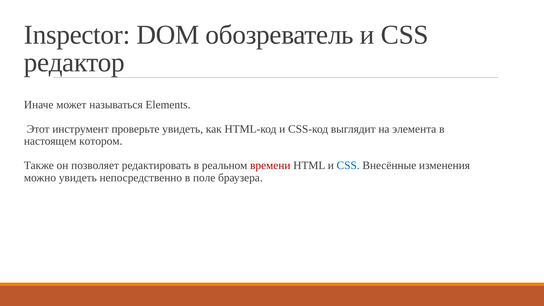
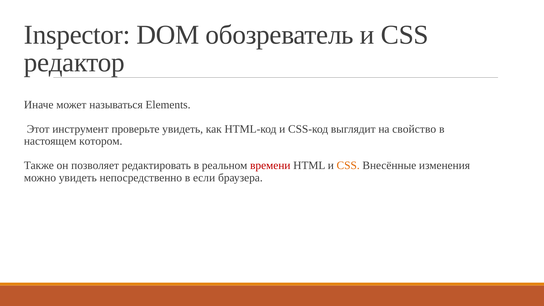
элемента: элемента -> свойство (414, 129)
CSS colour: blue -> orange (348, 166)
поле: поле -> если (204, 178)
